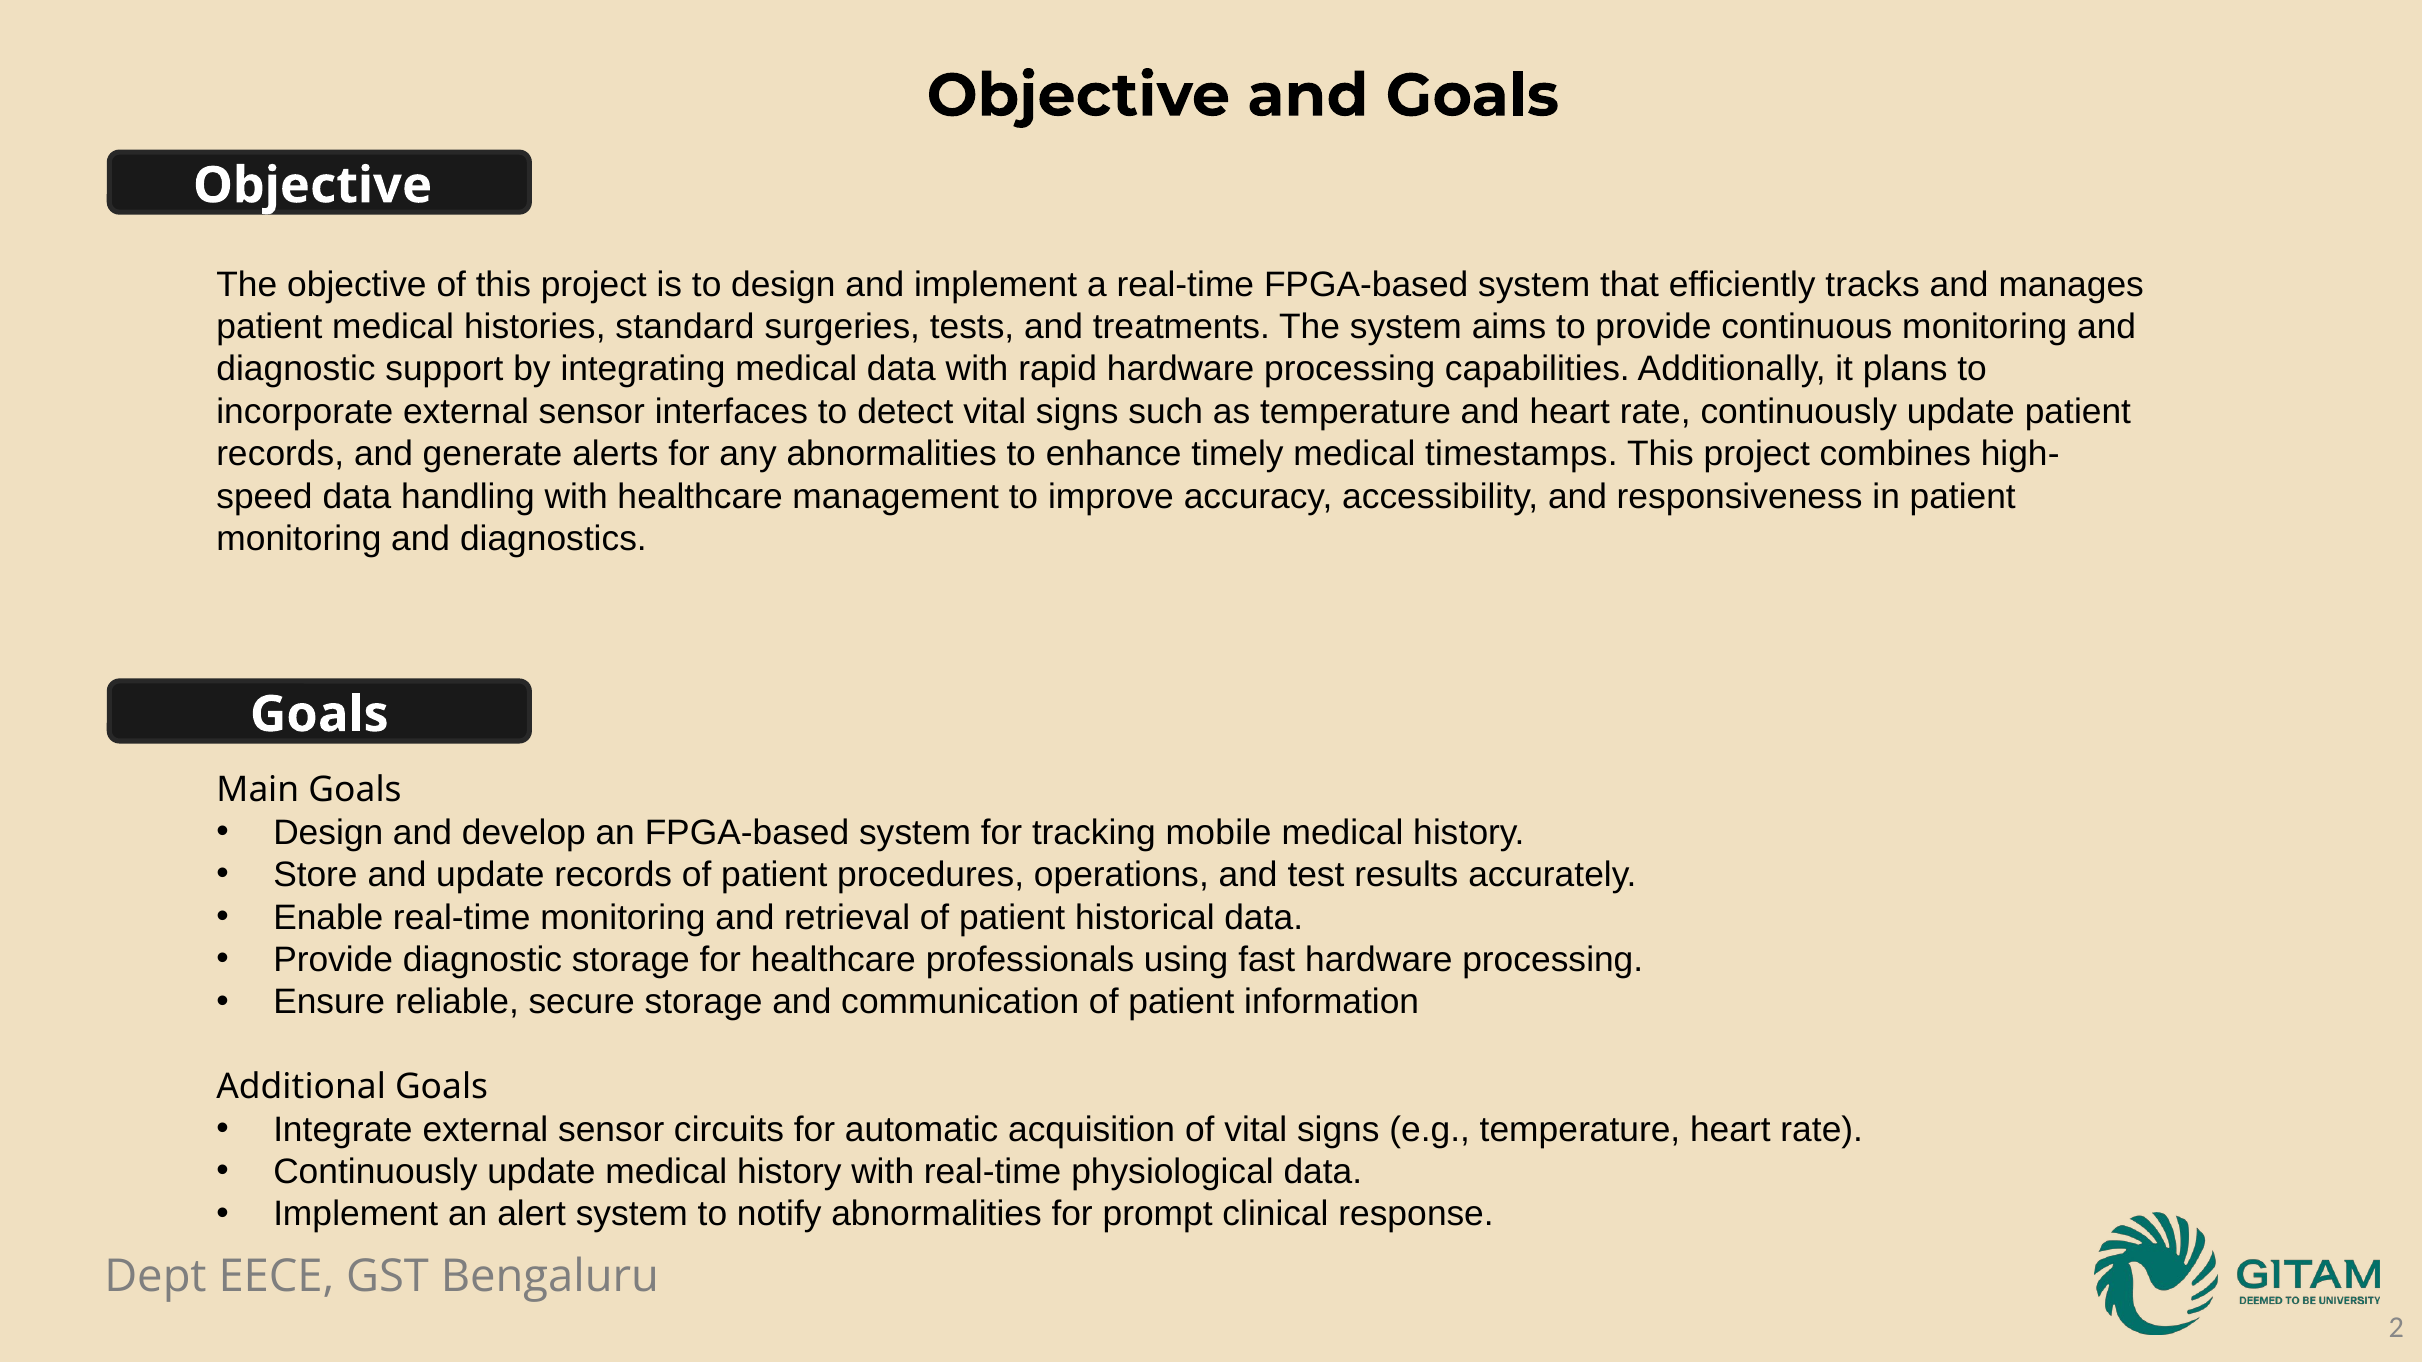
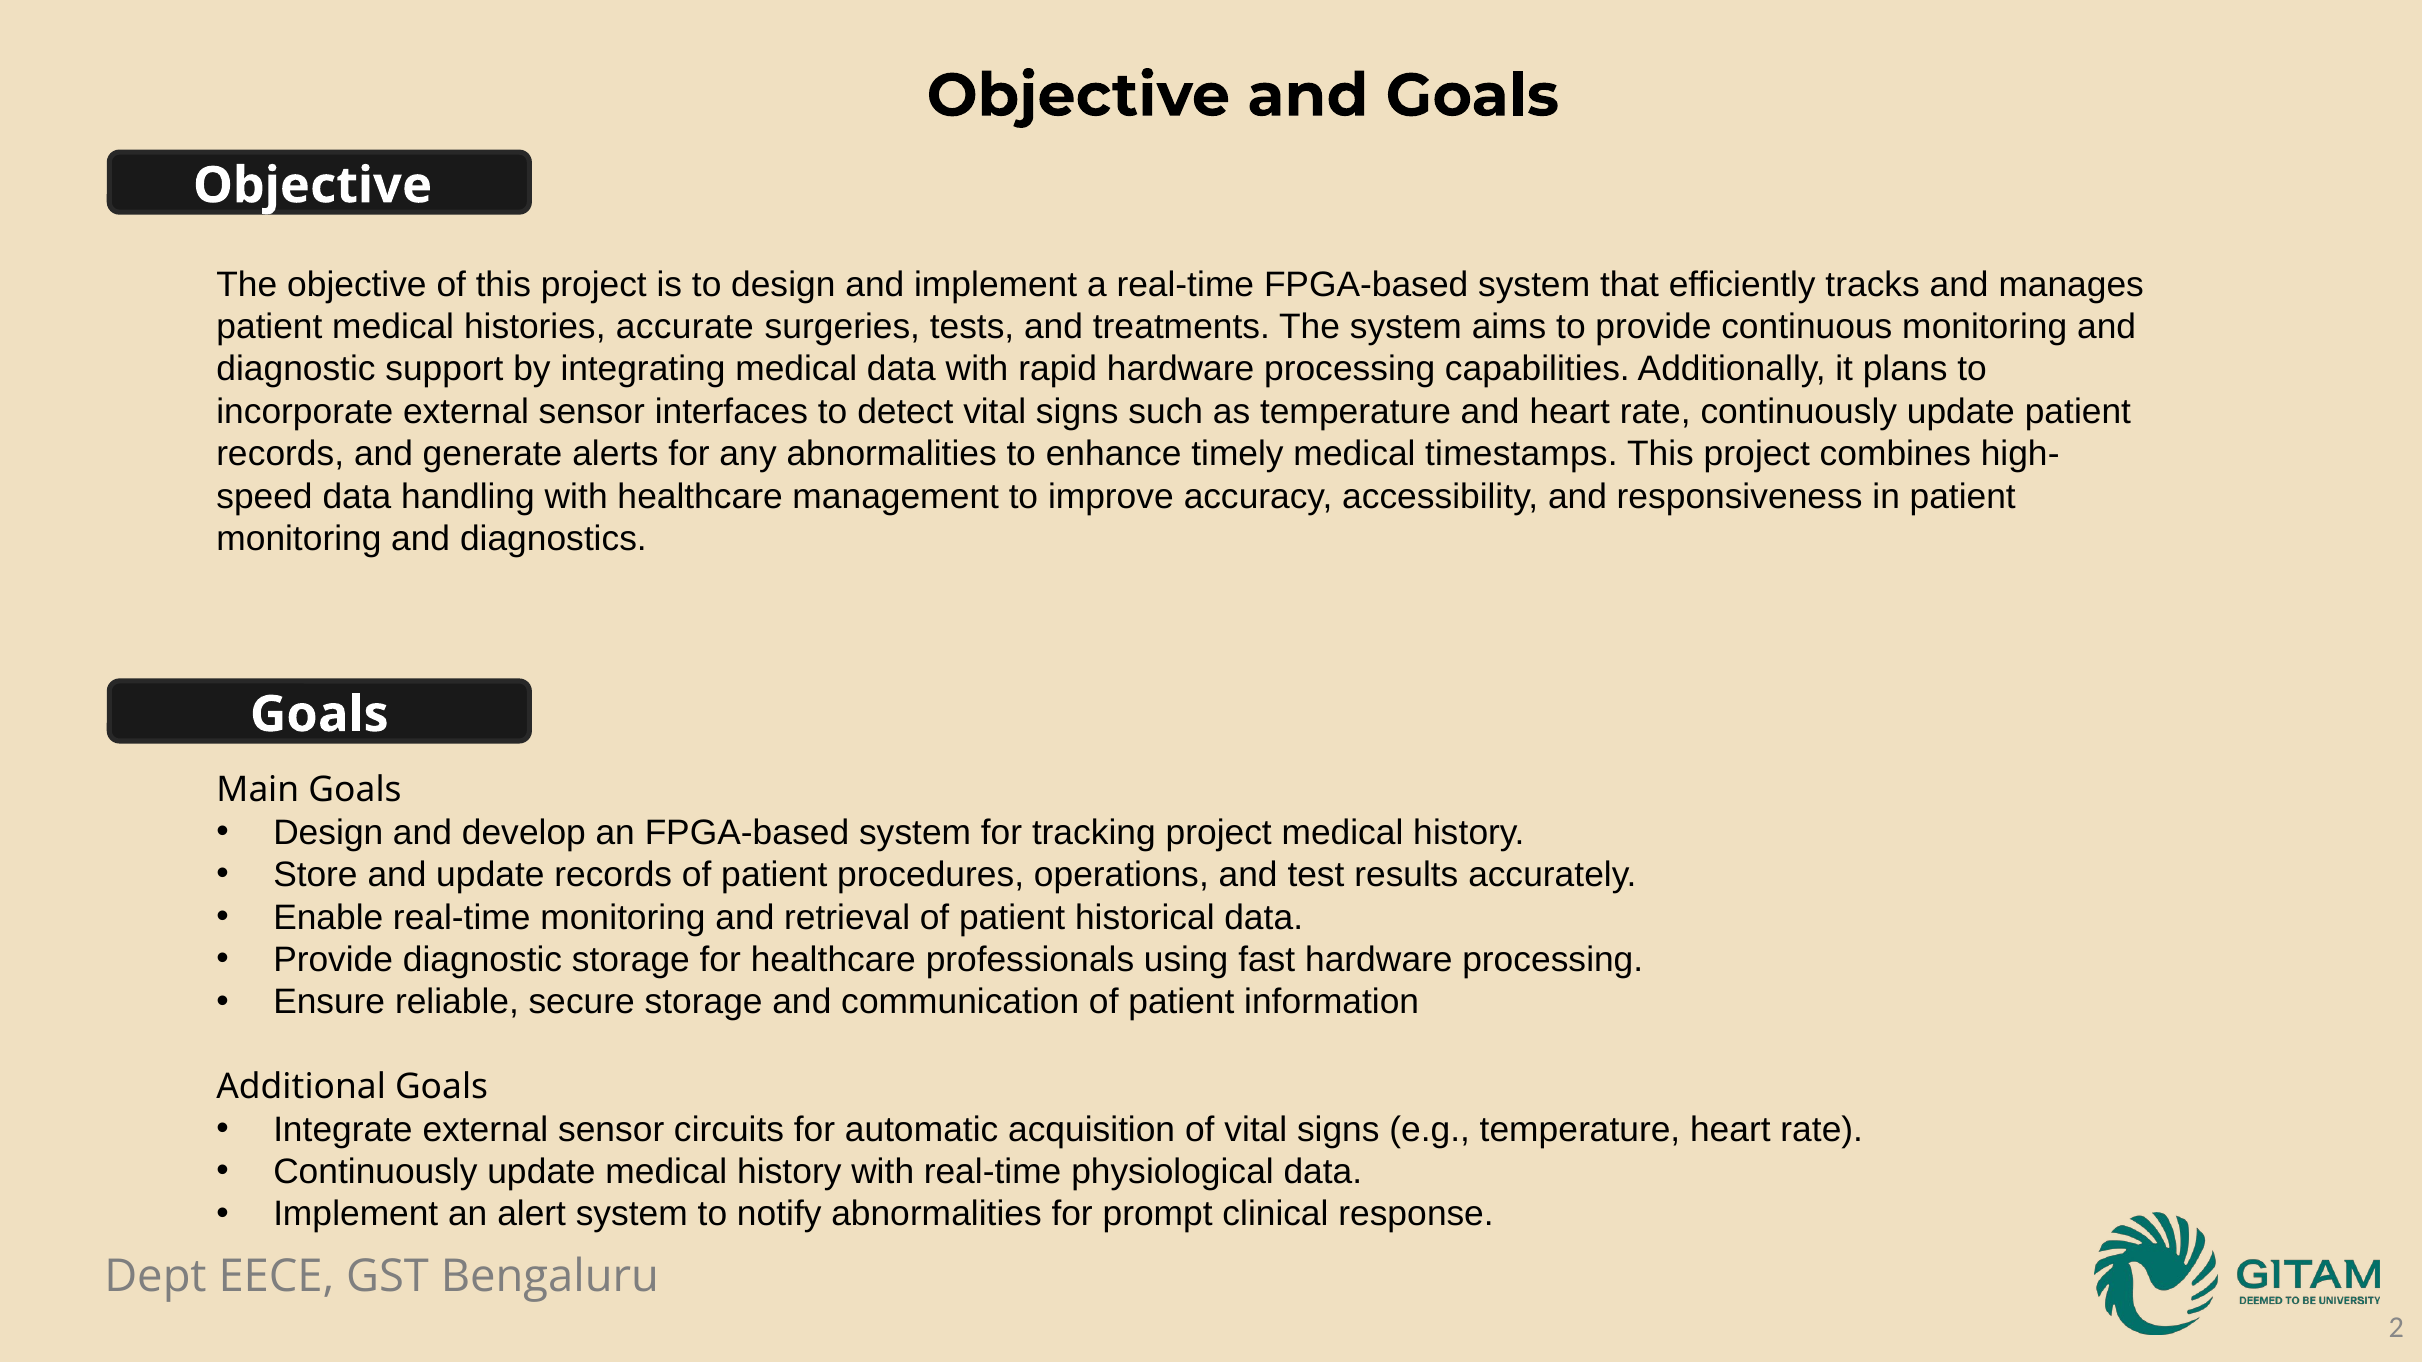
standard: standard -> accurate (685, 327)
tracking mobile: mobile -> project (1219, 833)
